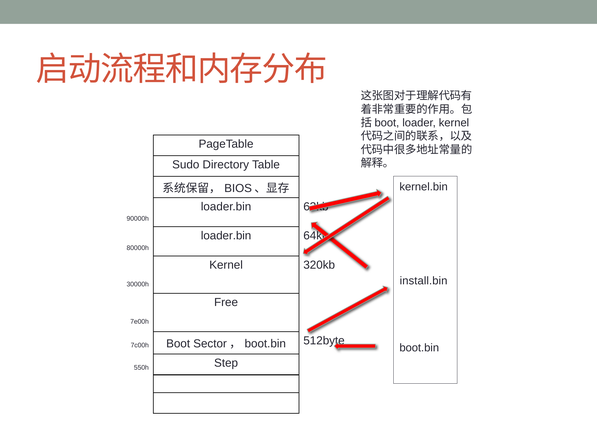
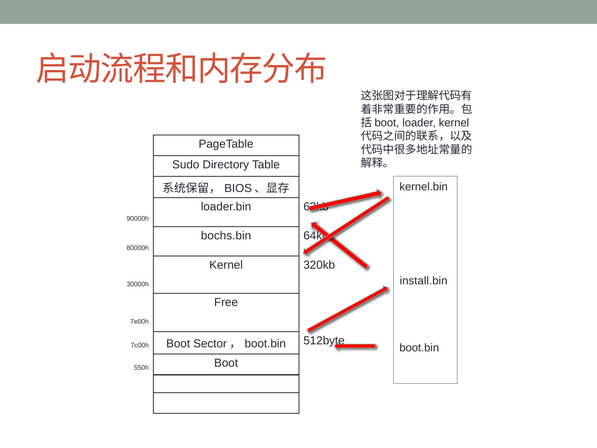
loader.bin: loader.bin -> bochs.bin (226, 236)
550h Step: Step -> Boot (226, 363)
